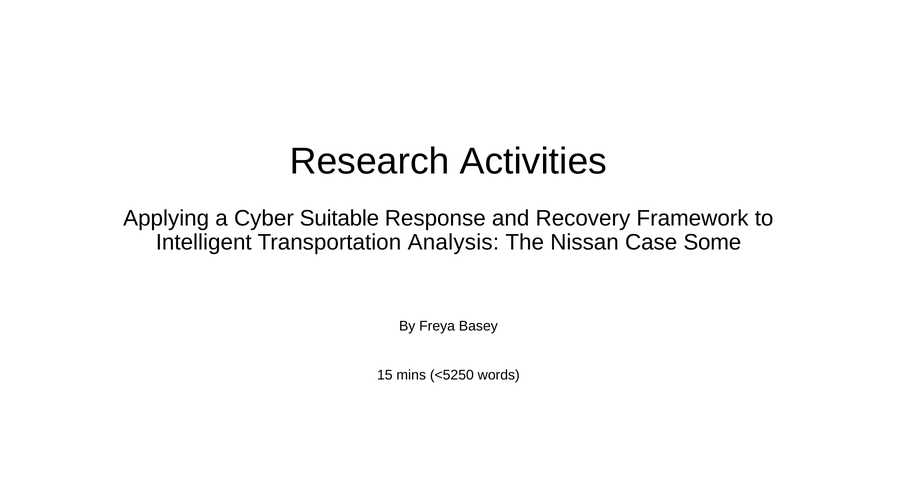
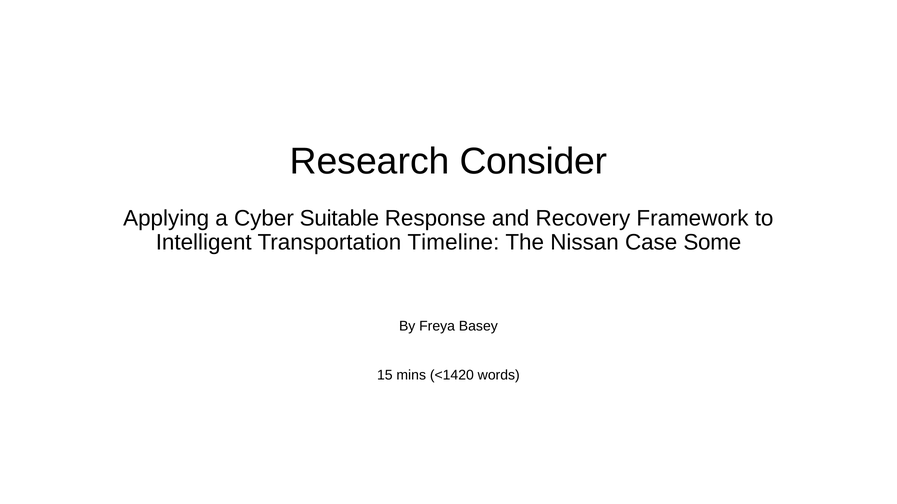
Activities: Activities -> Consider (534, 162)
Analysis: Analysis -> Timeline (453, 243)
<5250: <5250 -> <1420 (452, 375)
